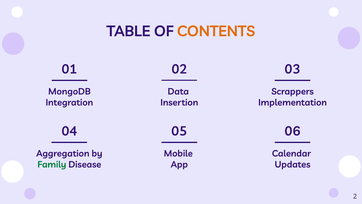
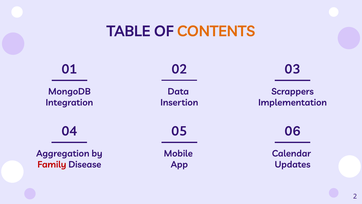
Family colour: green -> red (52, 164)
